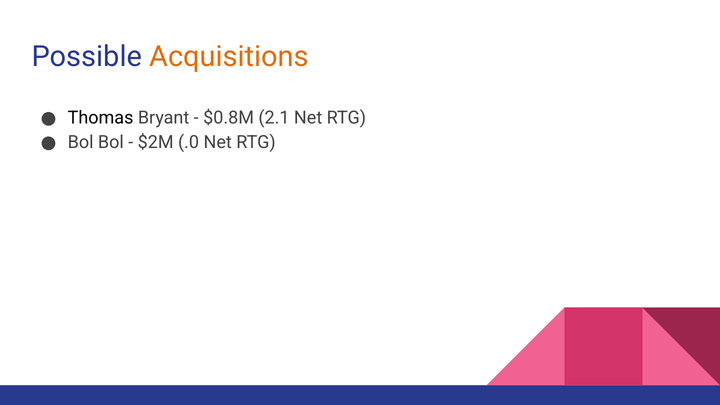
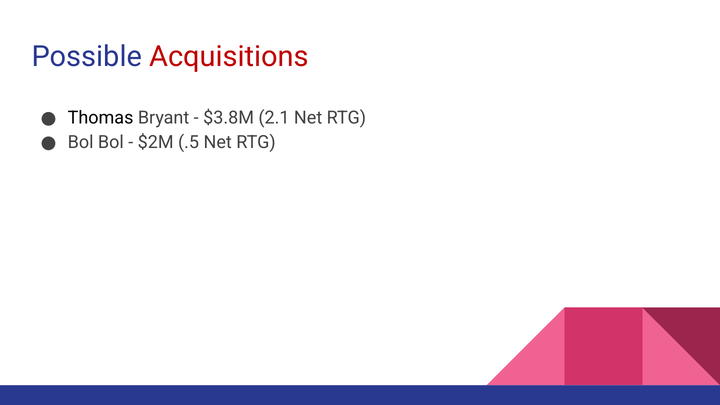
Acquisitions colour: orange -> red (229, 57)
$0.8M: $0.8M -> $3.8M (229, 118)
.0: .0 -> .5 (189, 142)
